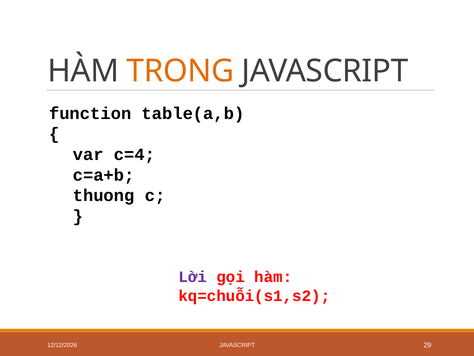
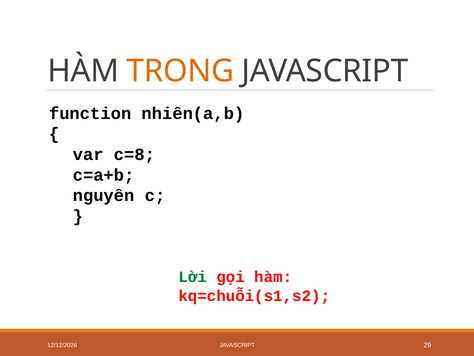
table(a,b: table(a,b -> nhiên(a,b (193, 113)
c=4: c=4 -> c=8 (134, 154)
thuong: thuong -> nguyên (104, 195)
Lời colour: purple -> green (193, 276)
